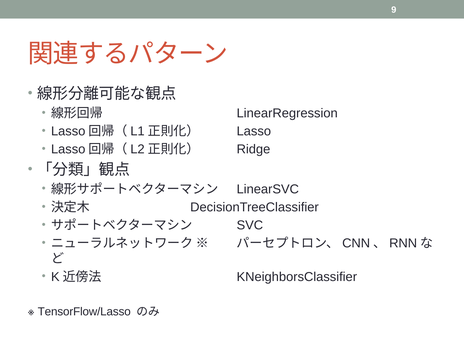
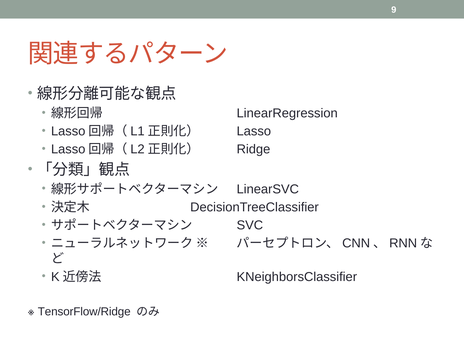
TensorFlow/Lasso: TensorFlow/Lasso -> TensorFlow/Ridge (84, 312)
